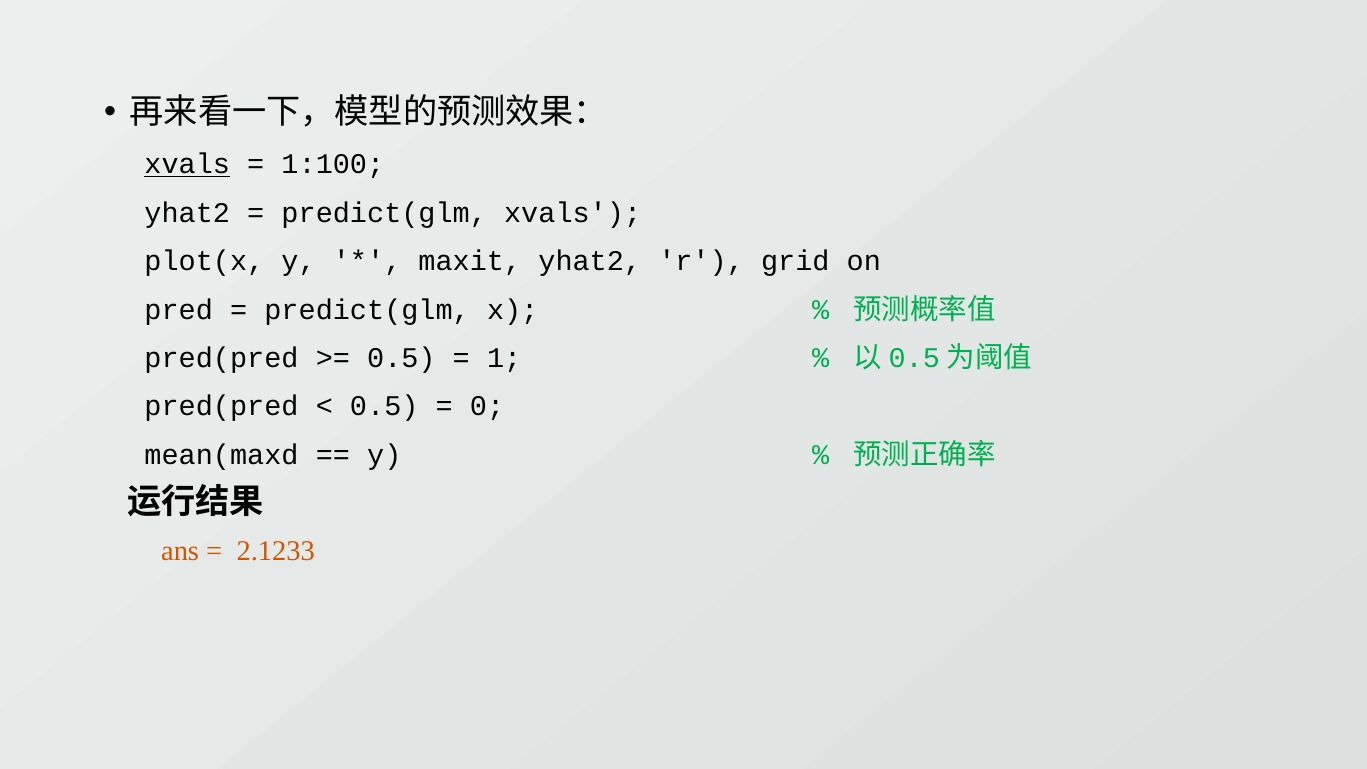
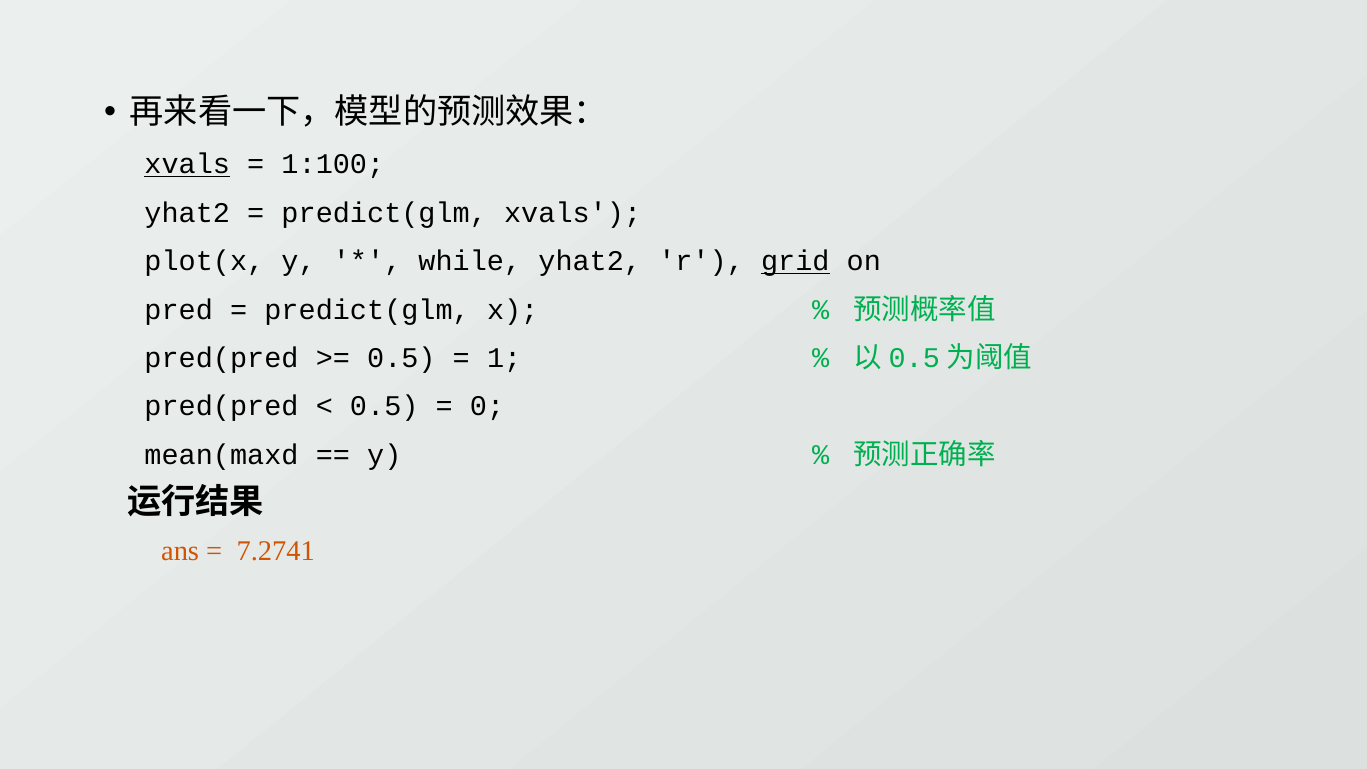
maxit: maxit -> while (470, 261)
grid underline: none -> present (795, 261)
2.1233: 2.1233 -> 7.2741 (276, 551)
